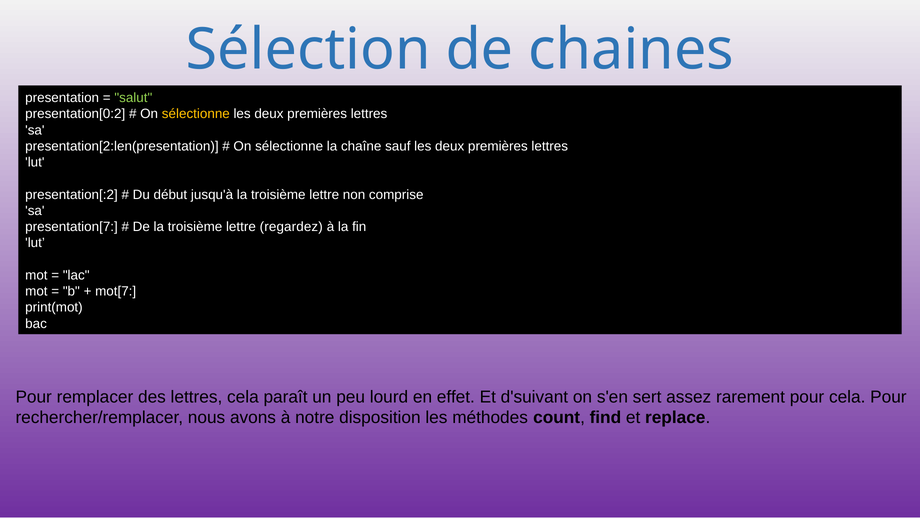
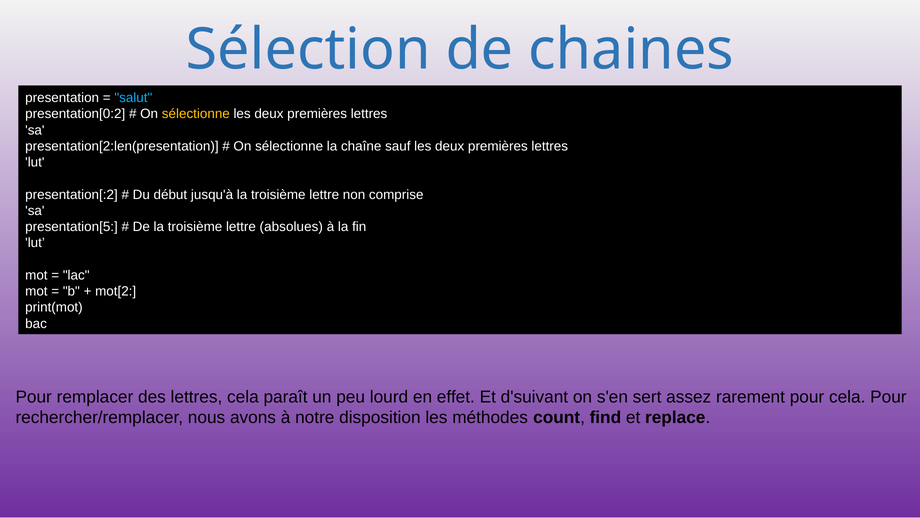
salut colour: light green -> light blue (133, 98)
presentation[7: presentation[7 -> presentation[5 (72, 227)
regardez: regardez -> absolues (291, 227)
mot[7: mot[7 -> mot[2 (116, 291)
